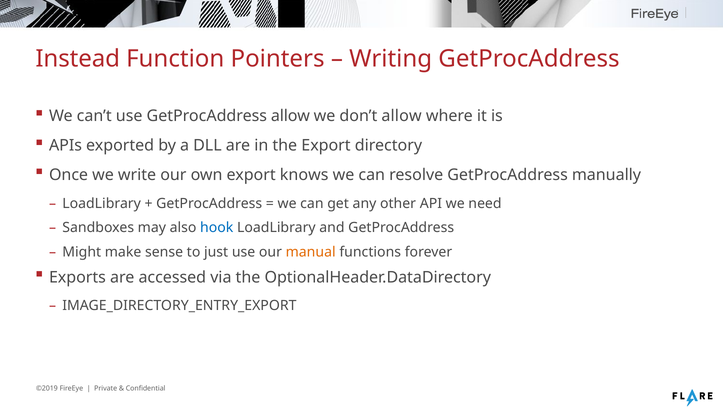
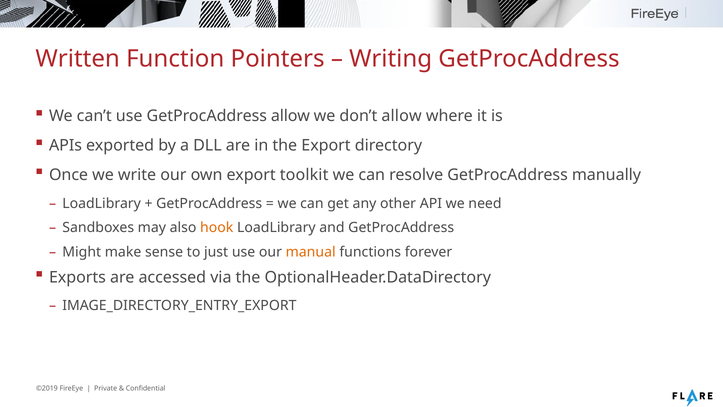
Instead: Instead -> Written (78, 59)
knows: knows -> toolkit (304, 175)
hook colour: blue -> orange (217, 227)
